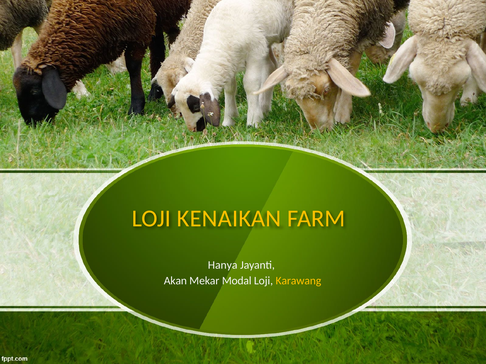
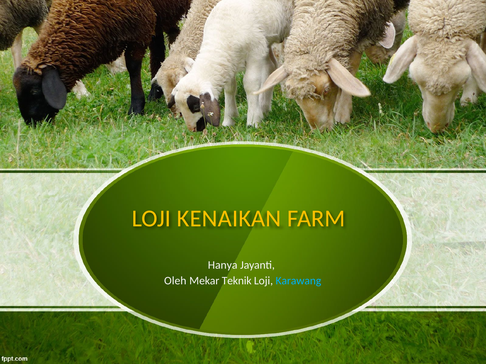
Akan: Akan -> Oleh (175, 281)
Modal: Modal -> Teknik (237, 281)
Karawang colour: yellow -> light blue (298, 281)
